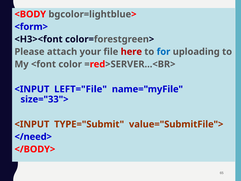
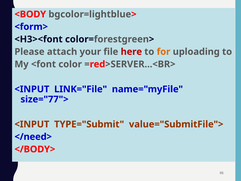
for colour: blue -> orange (164, 52)
LEFT="File: LEFT="File -> LINK="File (81, 89)
size="33">: size="33"> -> size="77"> (45, 99)
